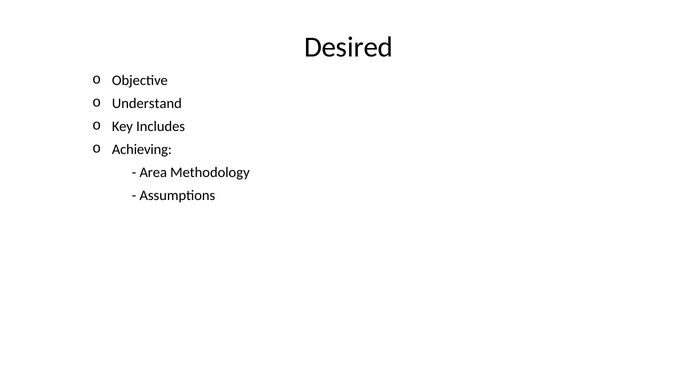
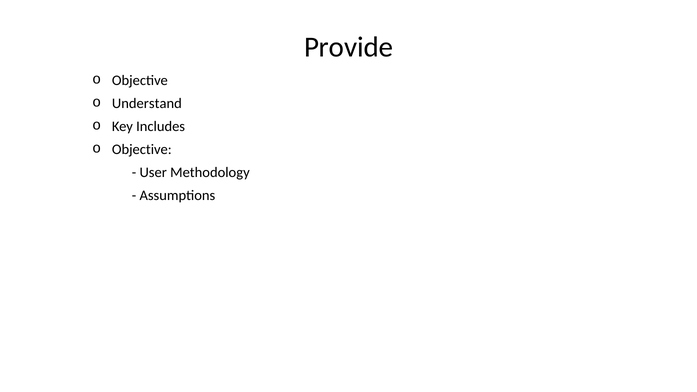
Desired: Desired -> Provide (349, 47)
Achieving: Achieving -> Objective (142, 150)
Area: Area -> User (153, 173)
